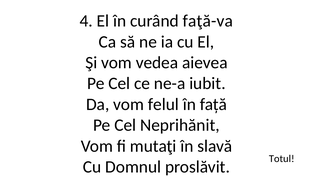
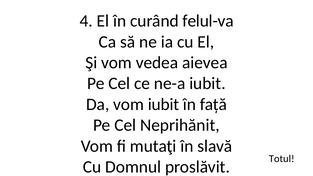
faţă-va: faţă-va -> felul-va (208, 21)
vom felul: felul -> iubit (163, 104)
